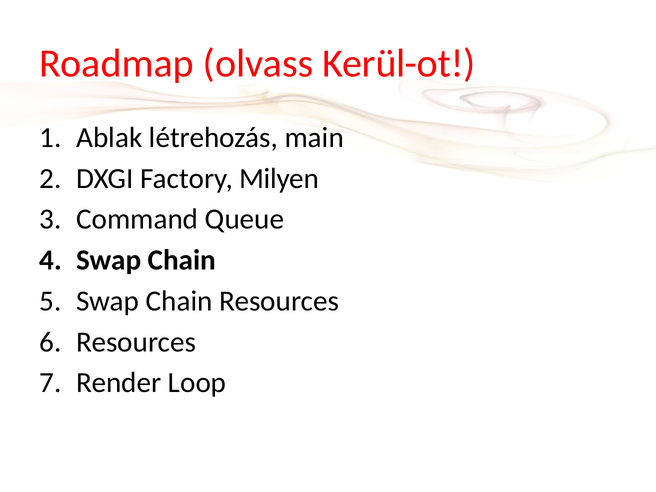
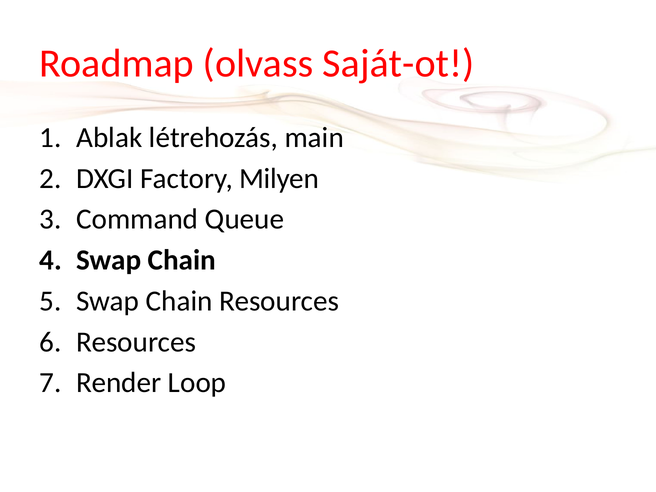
Kerül-ot: Kerül-ot -> Saját-ot (398, 64)
